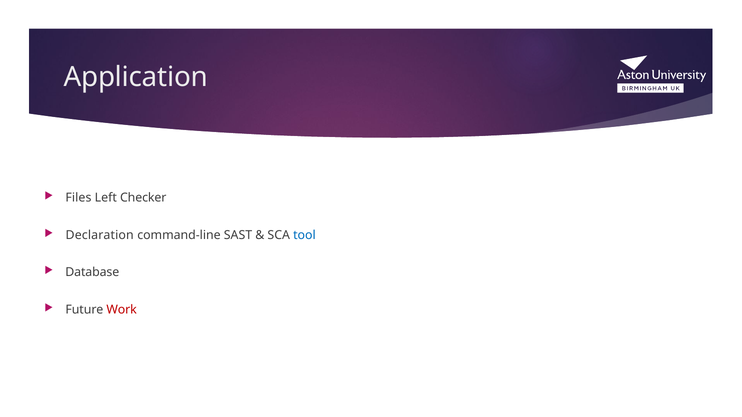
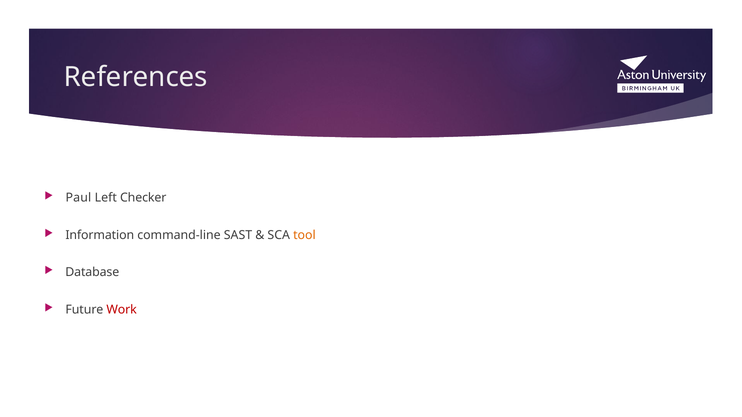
Application: Application -> References (136, 77)
Files: Files -> Paul (78, 198)
Declaration: Declaration -> Information (100, 235)
tool colour: blue -> orange (304, 235)
